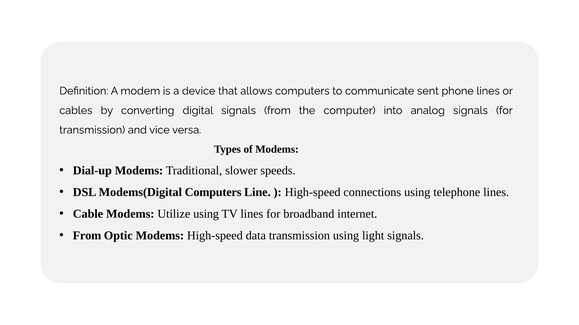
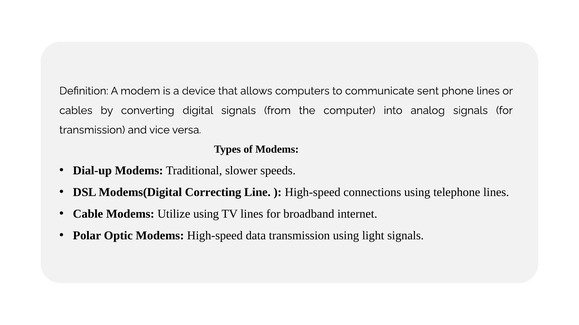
Modems(Digital Computers: Computers -> Correcting (213, 193)
From: From -> Polar (87, 236)
